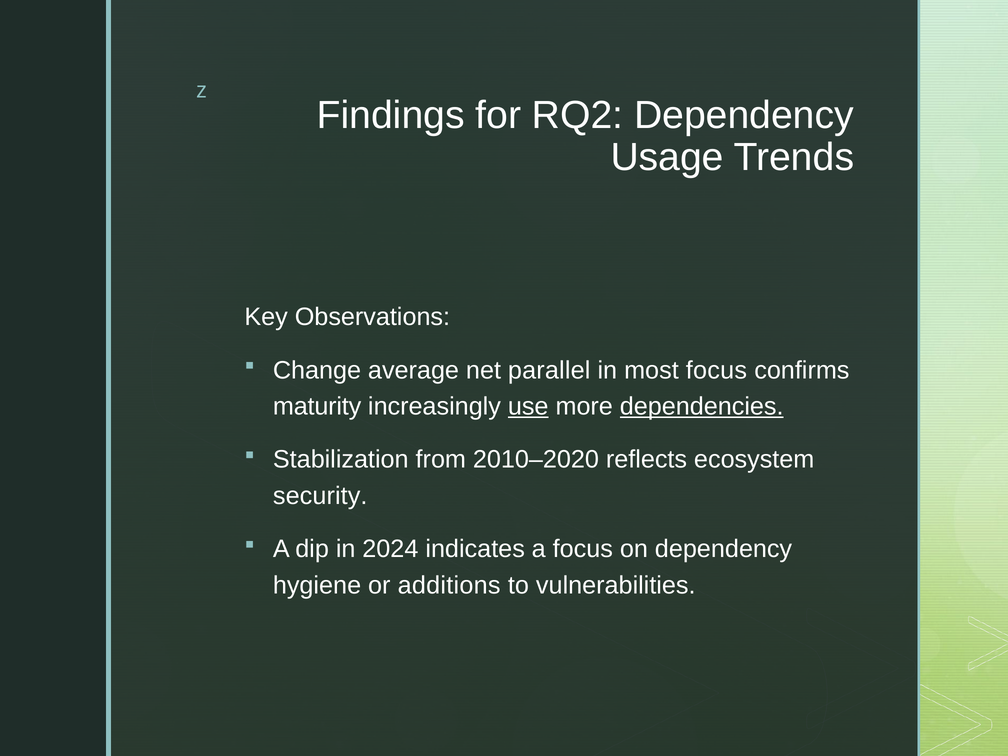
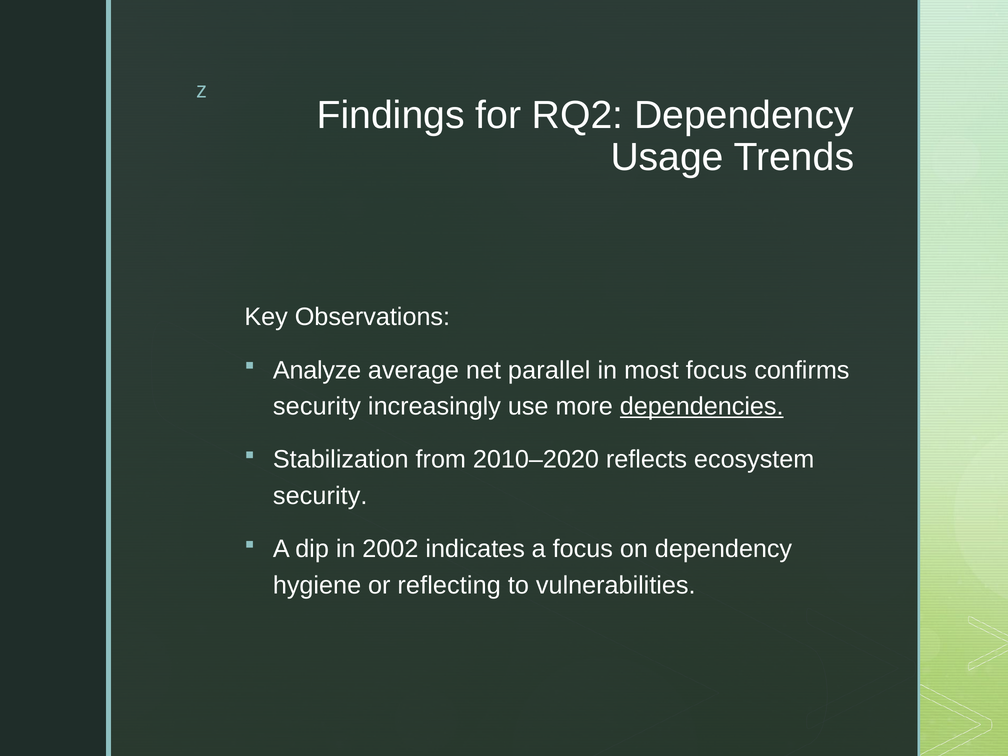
Change: Change -> Analyze (317, 370)
maturity: maturity -> security (317, 407)
use underline: present -> none (528, 407)
2024: 2024 -> 2002 (390, 549)
additions: additions -> reflecting (449, 585)
